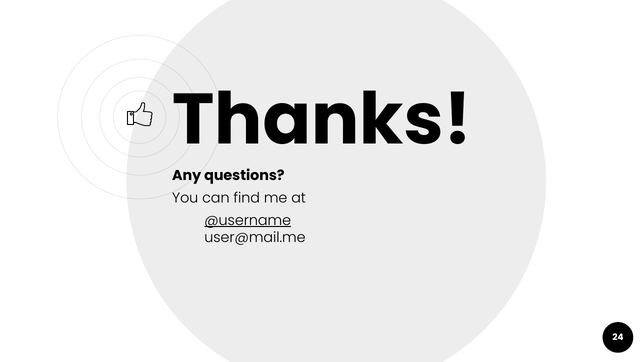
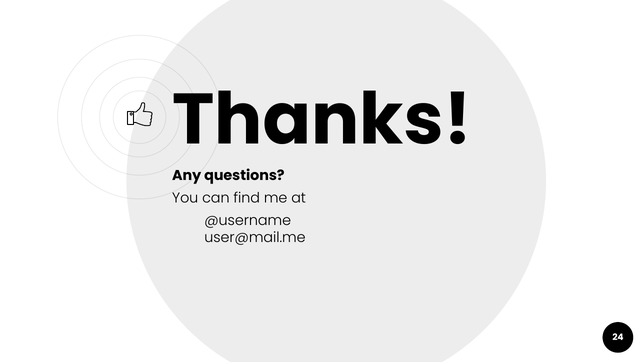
@username underline: present -> none (248, 221)
